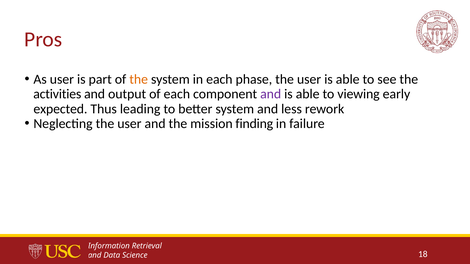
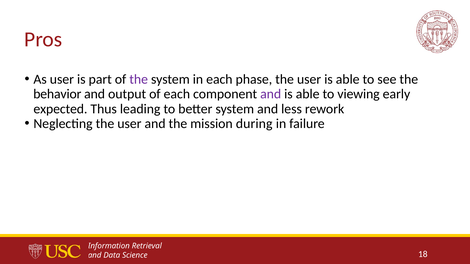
the colour: orange -> purple (139, 79)
activities: activities -> behavior (57, 94)
finding: finding -> during (254, 124)
